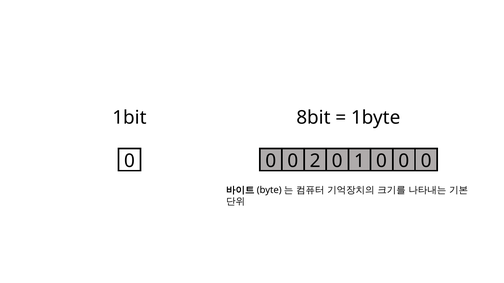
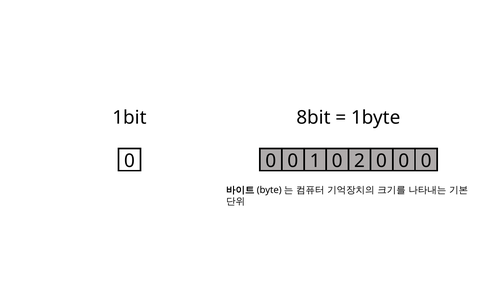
2: 2 -> 1 (315, 161)
1: 1 -> 2 (360, 161)
